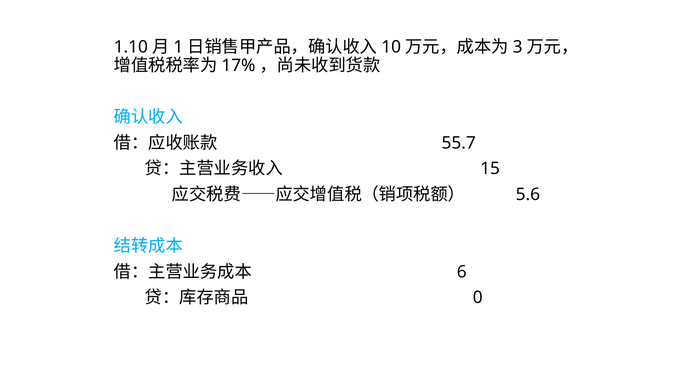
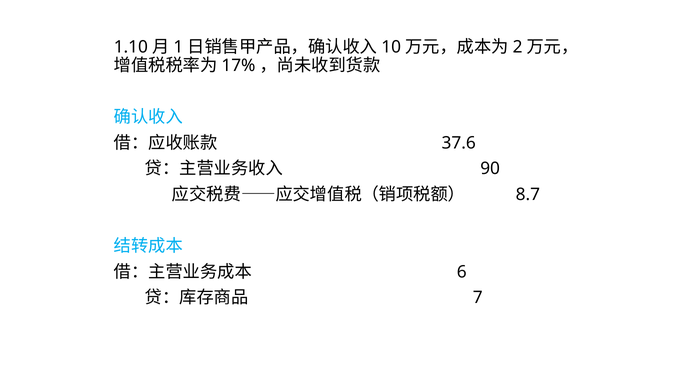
3: 3 -> 2 (518, 47)
55.7: 55.7 -> 37.6 (459, 143)
15: 15 -> 90 (490, 169)
5.6: 5.6 -> 8.7 (528, 195)
0: 0 -> 7 (478, 298)
